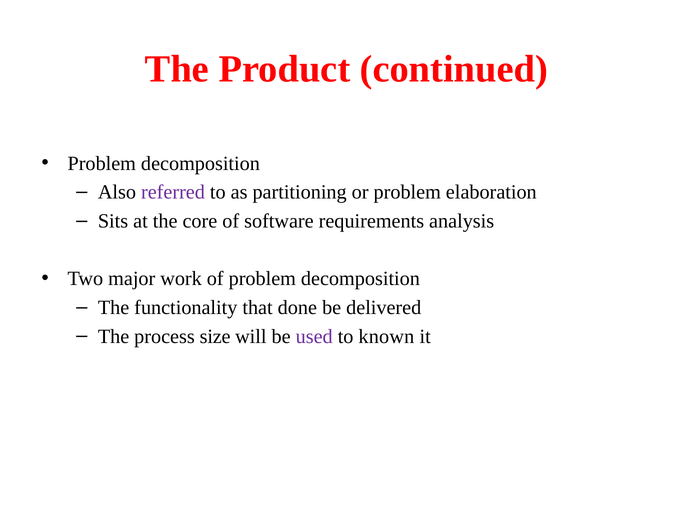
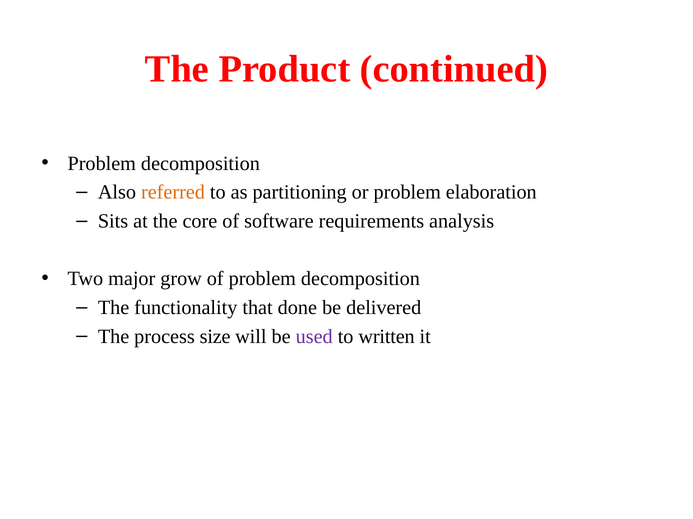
referred colour: purple -> orange (173, 193)
work: work -> grow (181, 279)
known: known -> written (387, 337)
